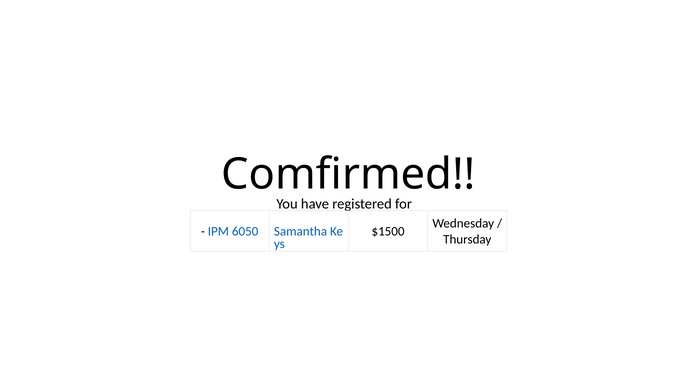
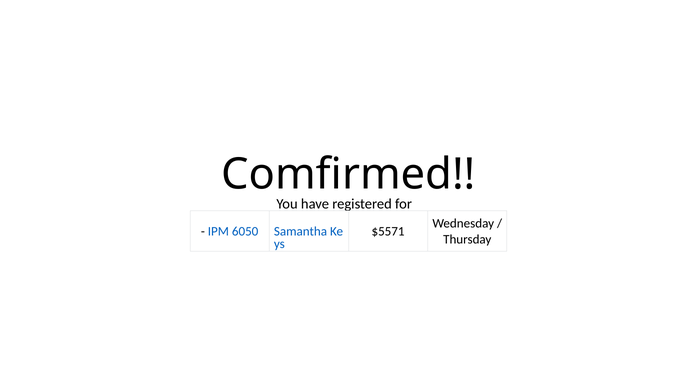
$1500: $1500 -> $5571 (388, 231)
